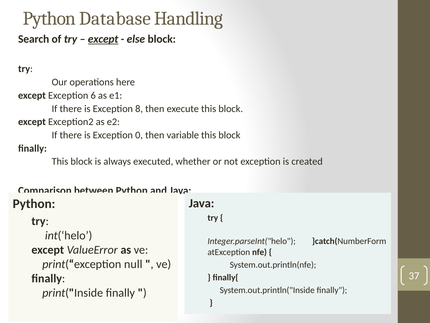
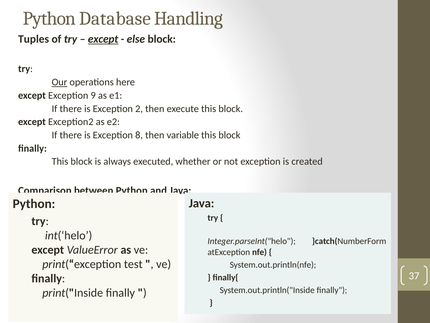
Search: Search -> Tuples (34, 39)
Our underline: none -> present (59, 82)
6: 6 -> 9 (93, 95)
8: 8 -> 2 (139, 108)
0: 0 -> 8 (139, 135)
null: null -> test (133, 264)
